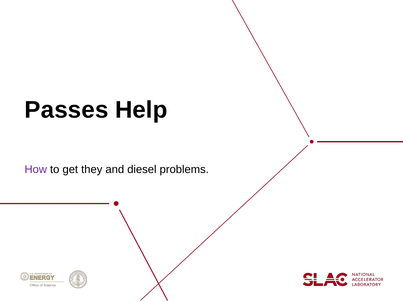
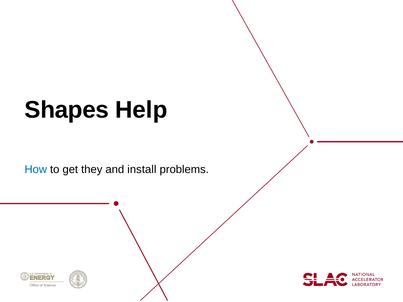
Passes: Passes -> Shapes (67, 110)
How colour: purple -> blue (36, 170)
diesel: diesel -> install (142, 170)
